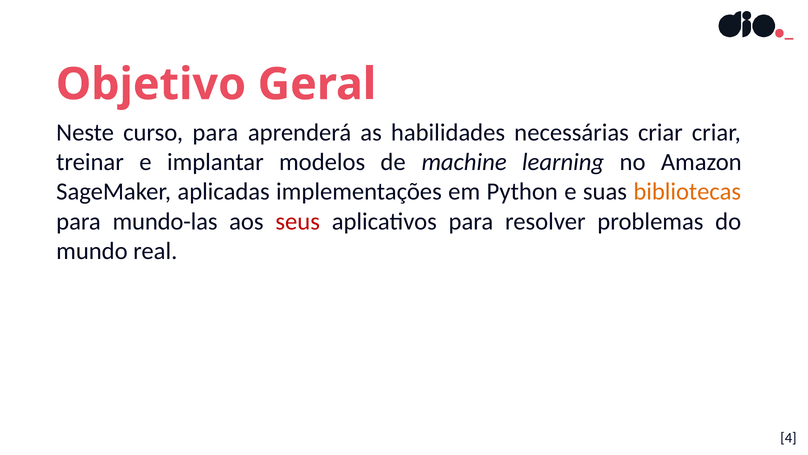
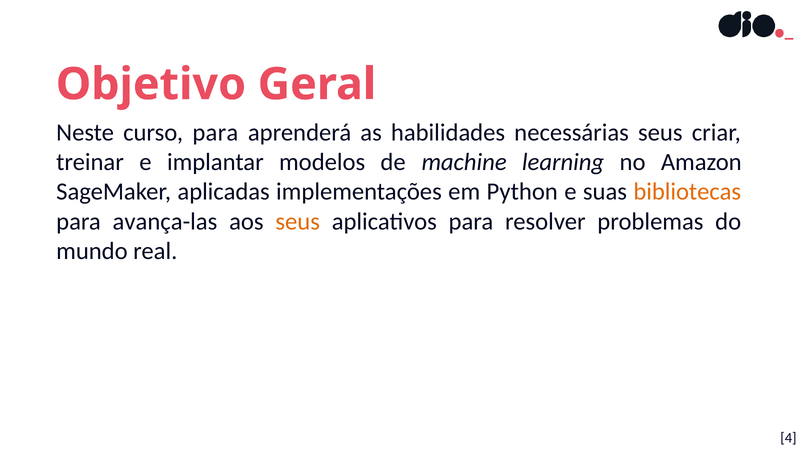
necessárias criar: criar -> seus (660, 132)
mundo-las: mundo-las -> avança-las (165, 221)
seus colour: red -> orange (298, 221)
